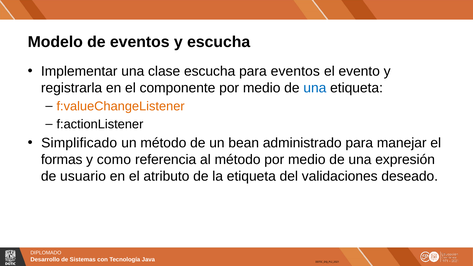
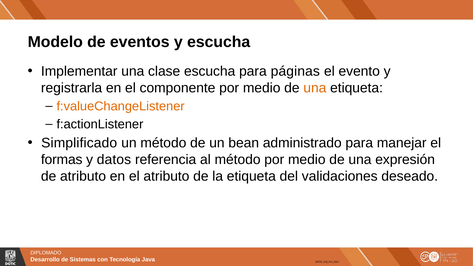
para eventos: eventos -> páginas (295, 71)
una colour: blue -> orange (315, 88)
como: como -> datos (114, 160)
de usuario: usuario -> atributo (83, 176)
